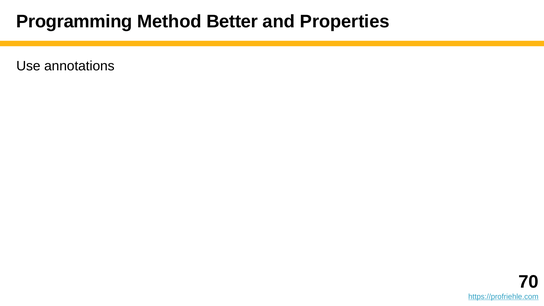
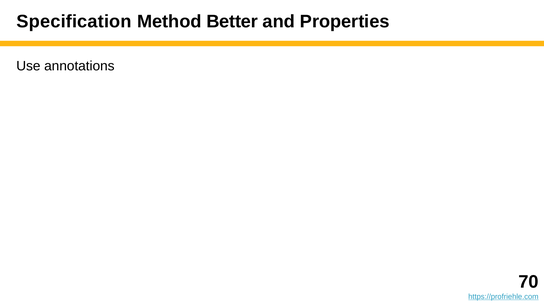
Programming: Programming -> Specification (74, 22)
